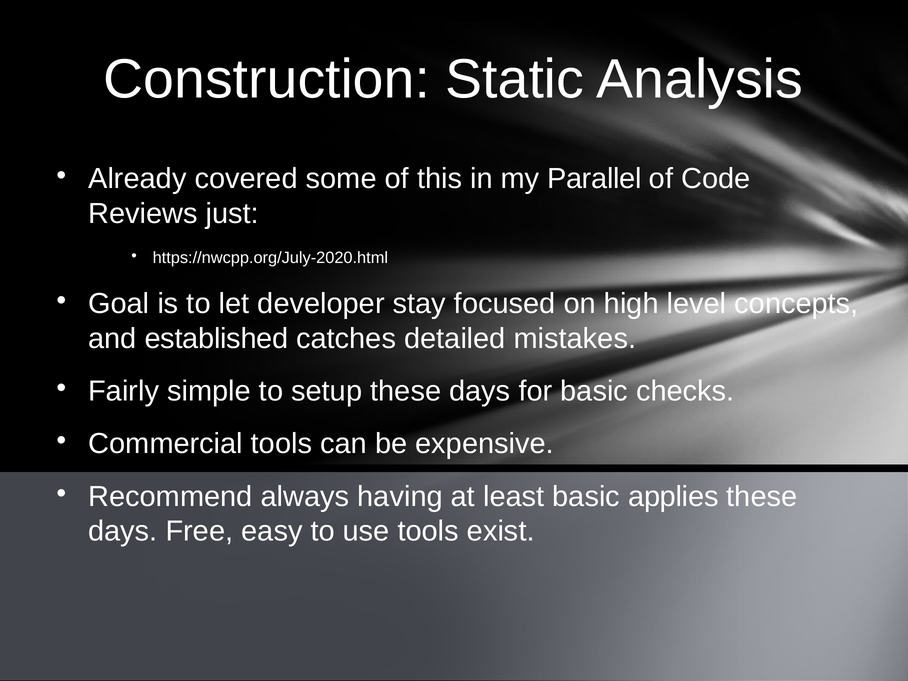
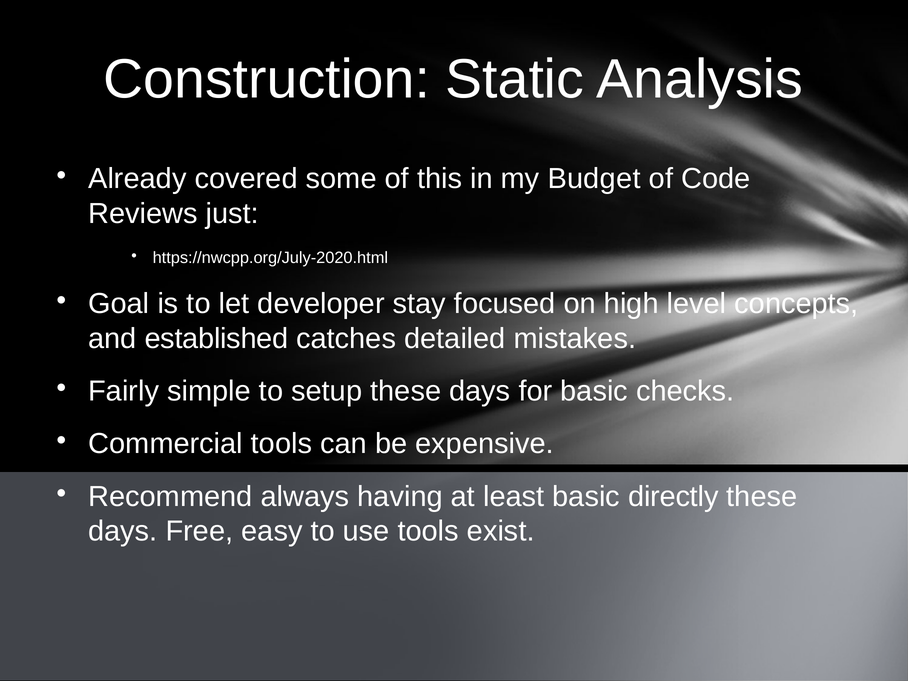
Parallel: Parallel -> Budget (594, 179)
applies: applies -> directly (673, 496)
